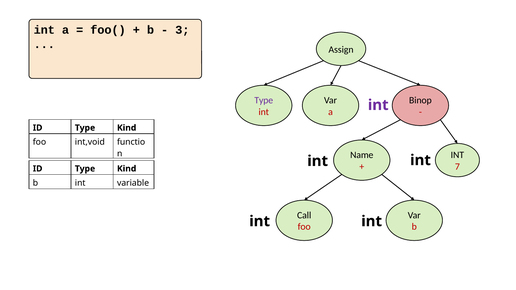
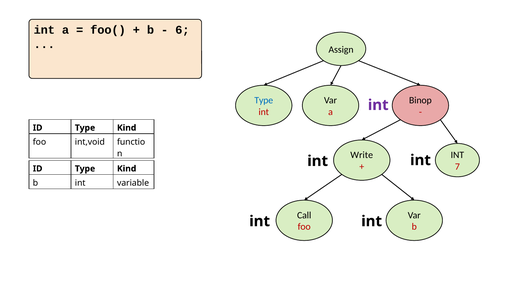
3: 3 -> 6 (182, 30)
Type colour: purple -> blue (264, 100)
Name: Name -> Write (362, 155)
